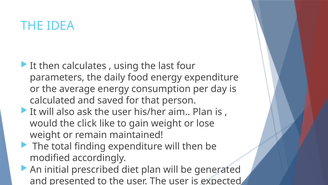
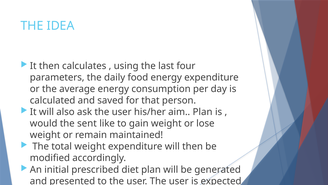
click: click -> sent (87, 123)
total finding: finding -> weight (90, 146)
